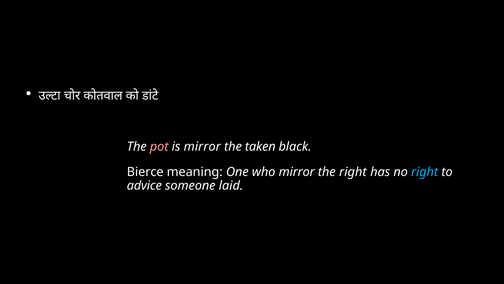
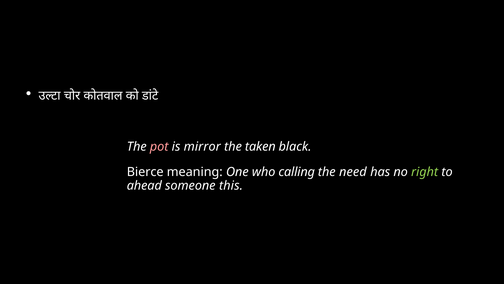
who mirror: mirror -> calling (297, 172)
the right: right -> need (353, 172)
right colour: light blue -> light green (425, 172)
advice: advice -> ahead (144, 185)
laid: laid -> this (231, 185)
